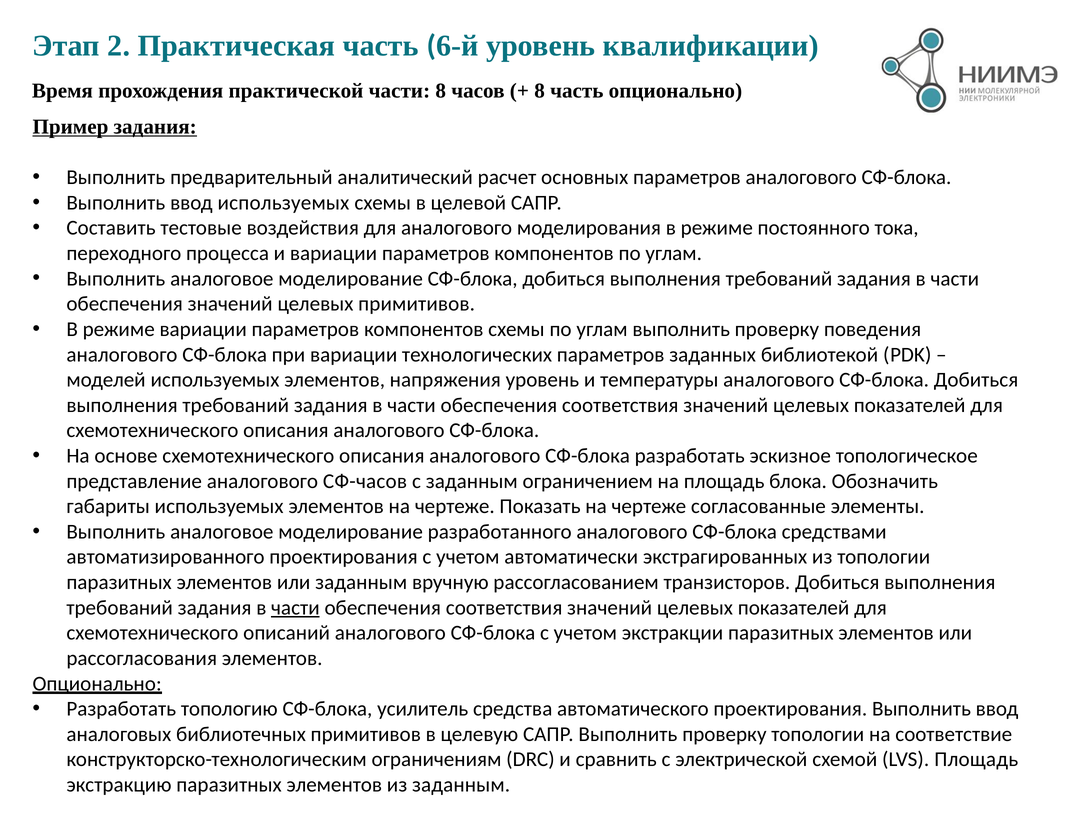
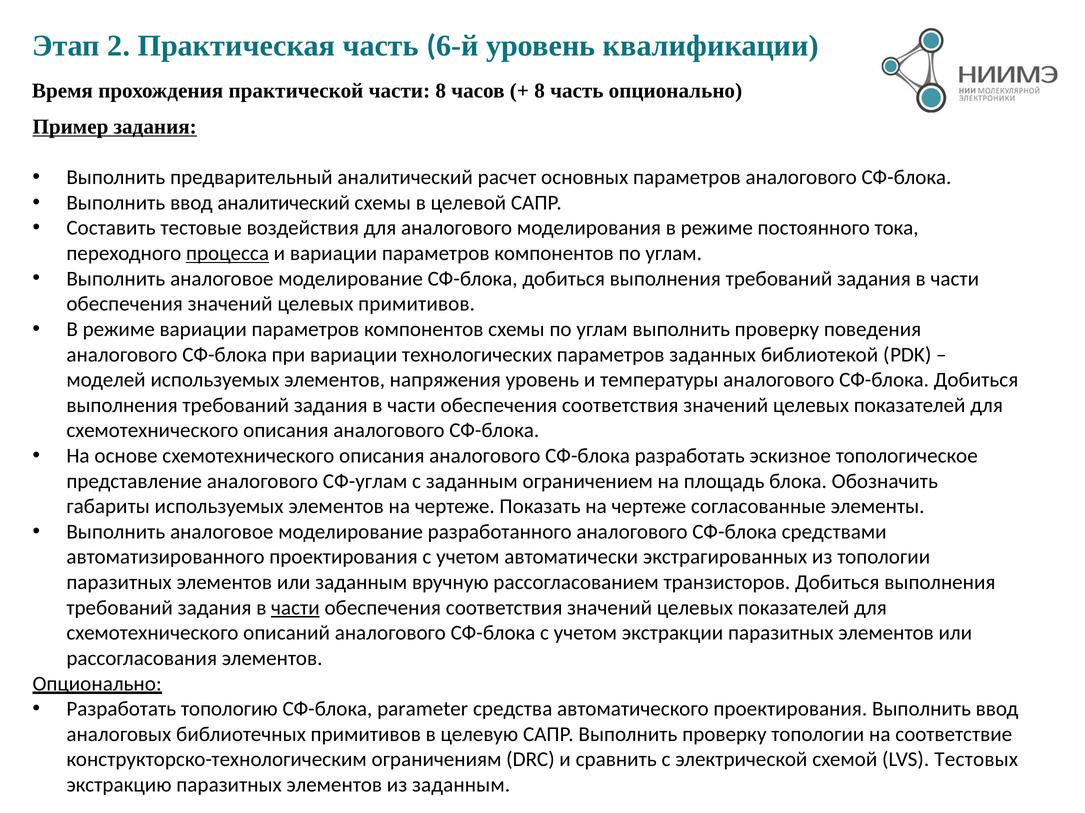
ввод используемых: используемых -> аналитический (284, 203)
процесса underline: none -> present (228, 254)
СФ-часов: СФ-часов -> СФ-углам (365, 482)
усилитель: усилитель -> parameter (423, 710)
LVS Площадь: Площадь -> Тестовых (976, 760)
